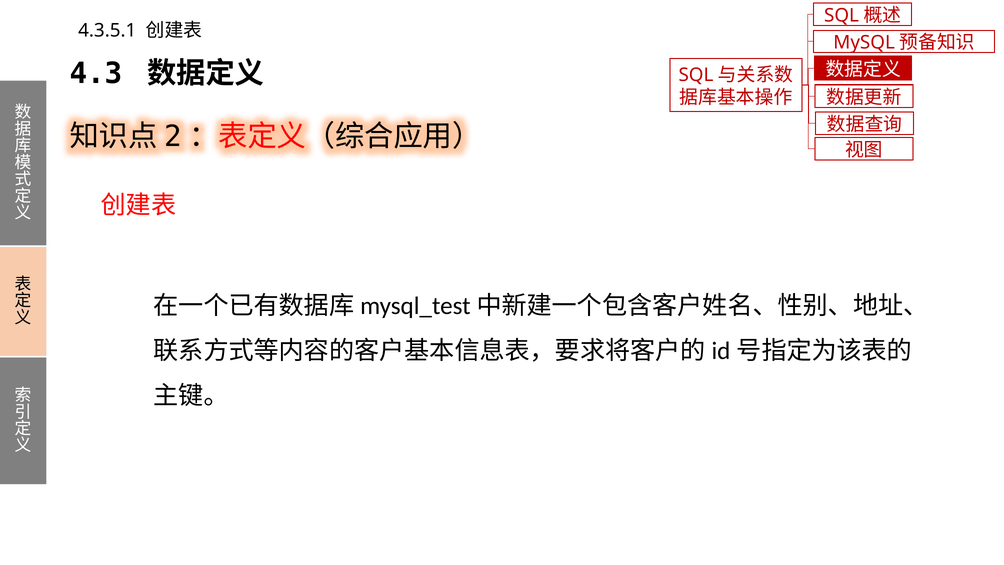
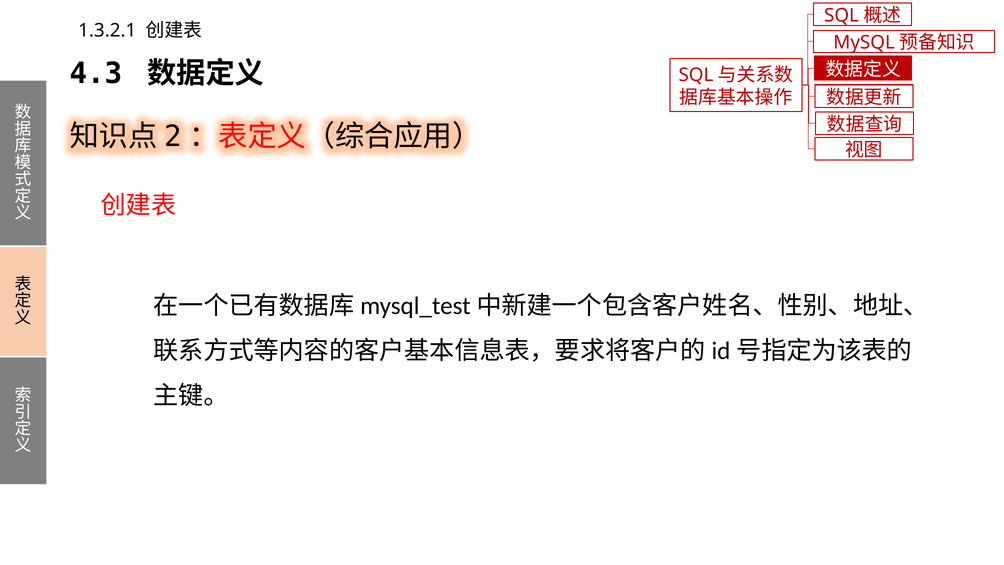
4.3.5.1: 4.3.5.1 -> 1.3.2.1 (107, 31)
